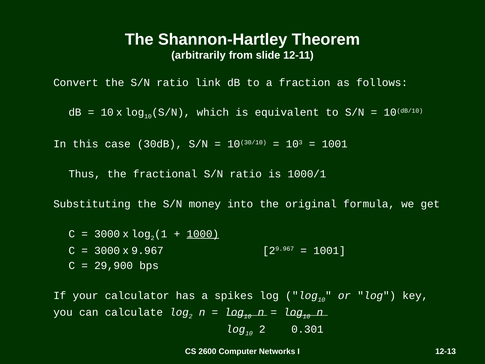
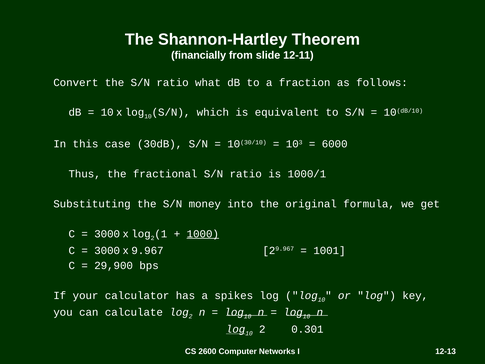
arbitrarily: arbitrarily -> financially (199, 55)
link: link -> what (208, 82)
1001: 1001 -> 6000 (335, 144)
log underline: none -> present (236, 329)
